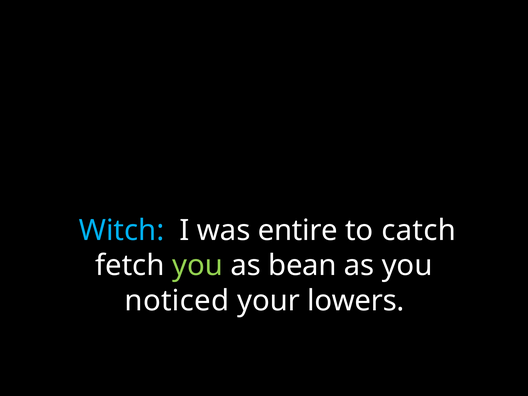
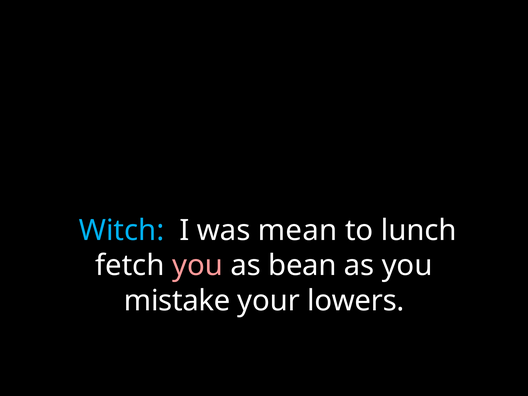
entire: entire -> mean (298, 230)
catch: catch -> lunch (419, 230)
you colour: light green -> pink (198, 266)
noticed: noticed -> mistake (177, 301)
